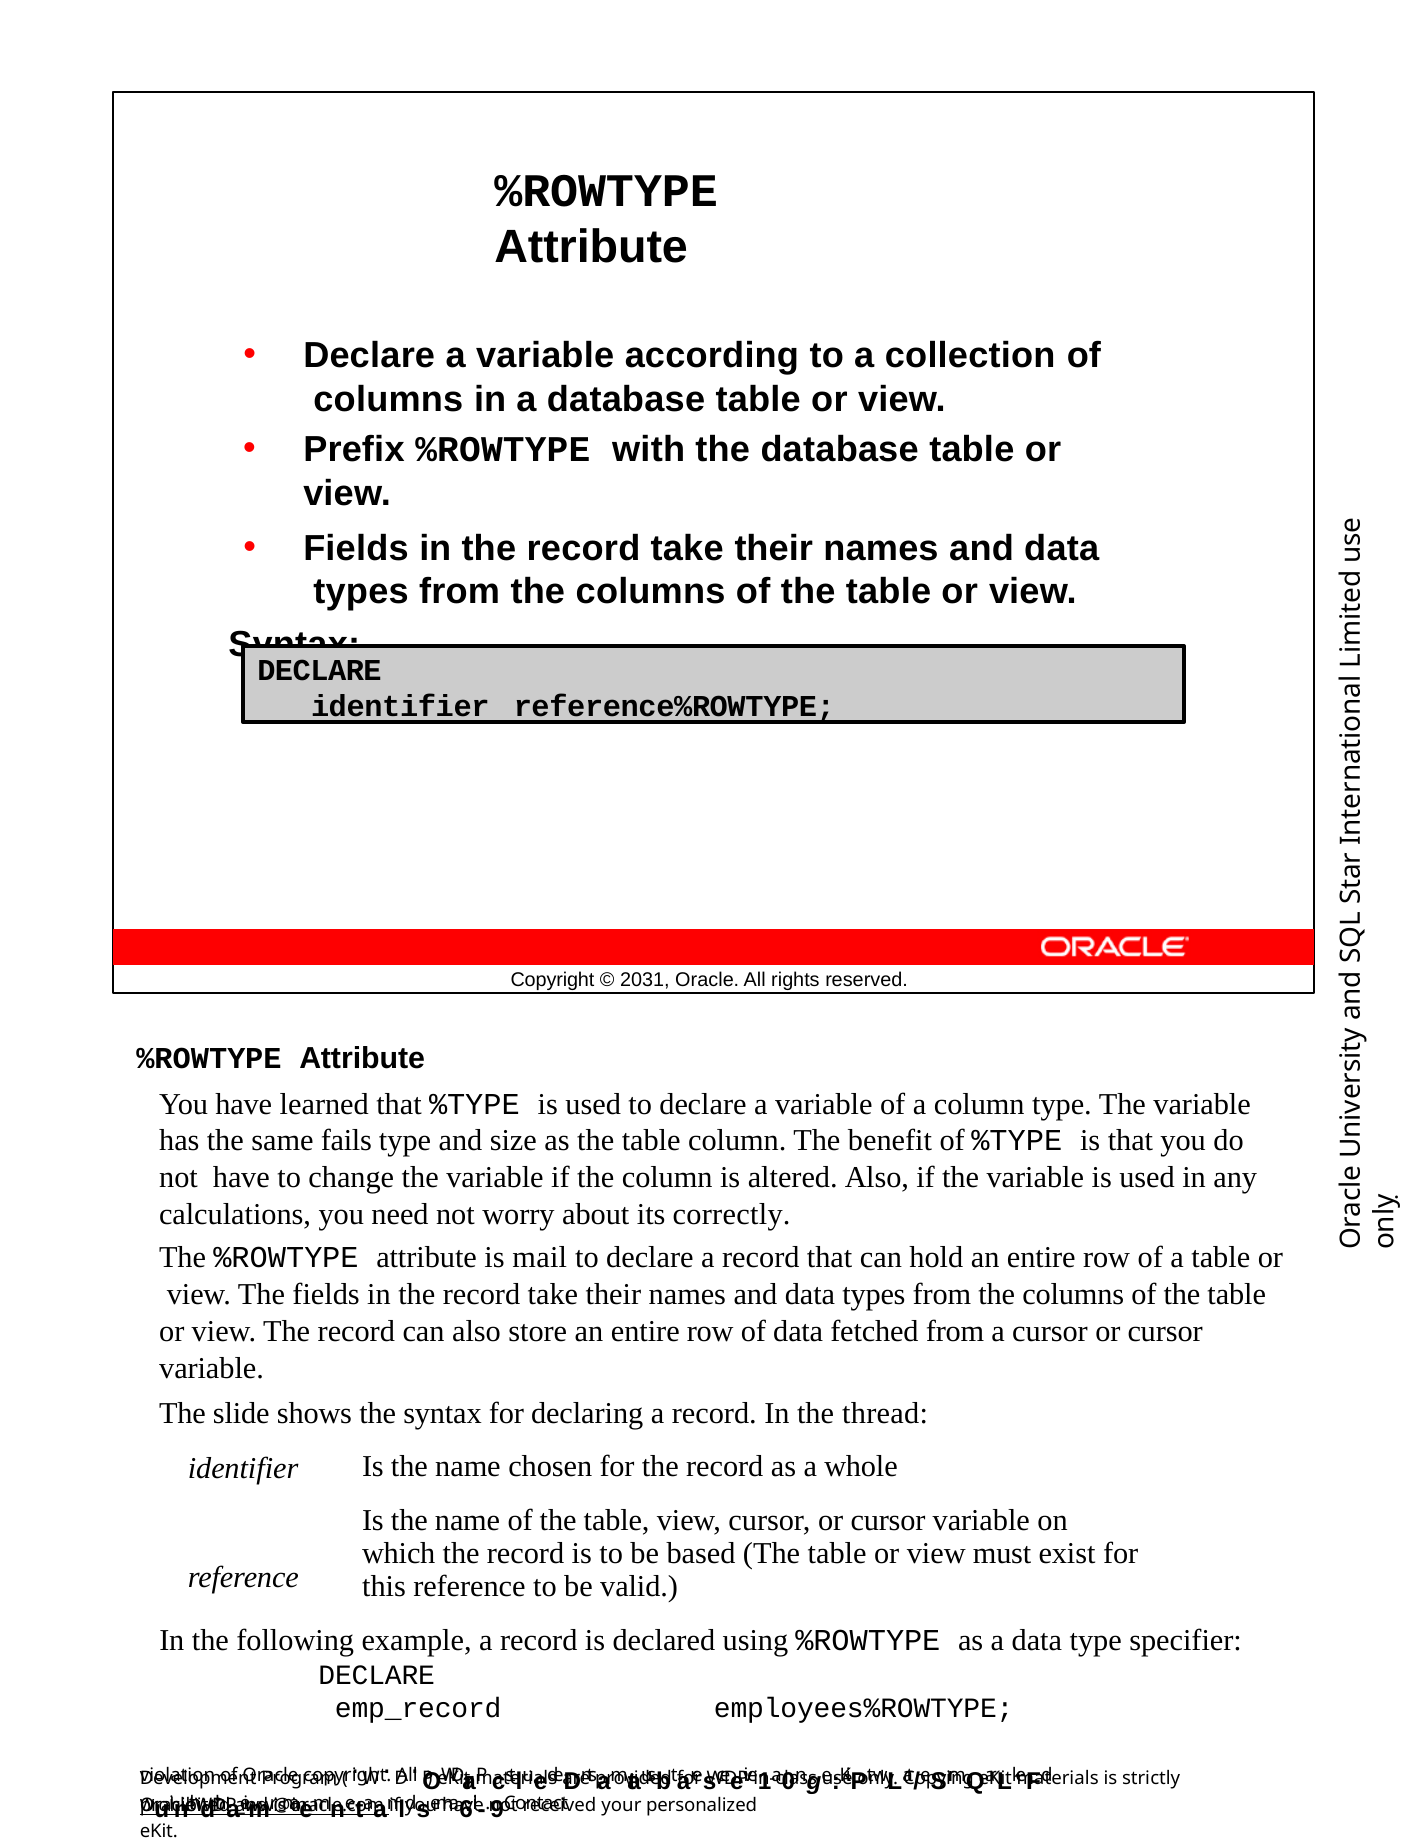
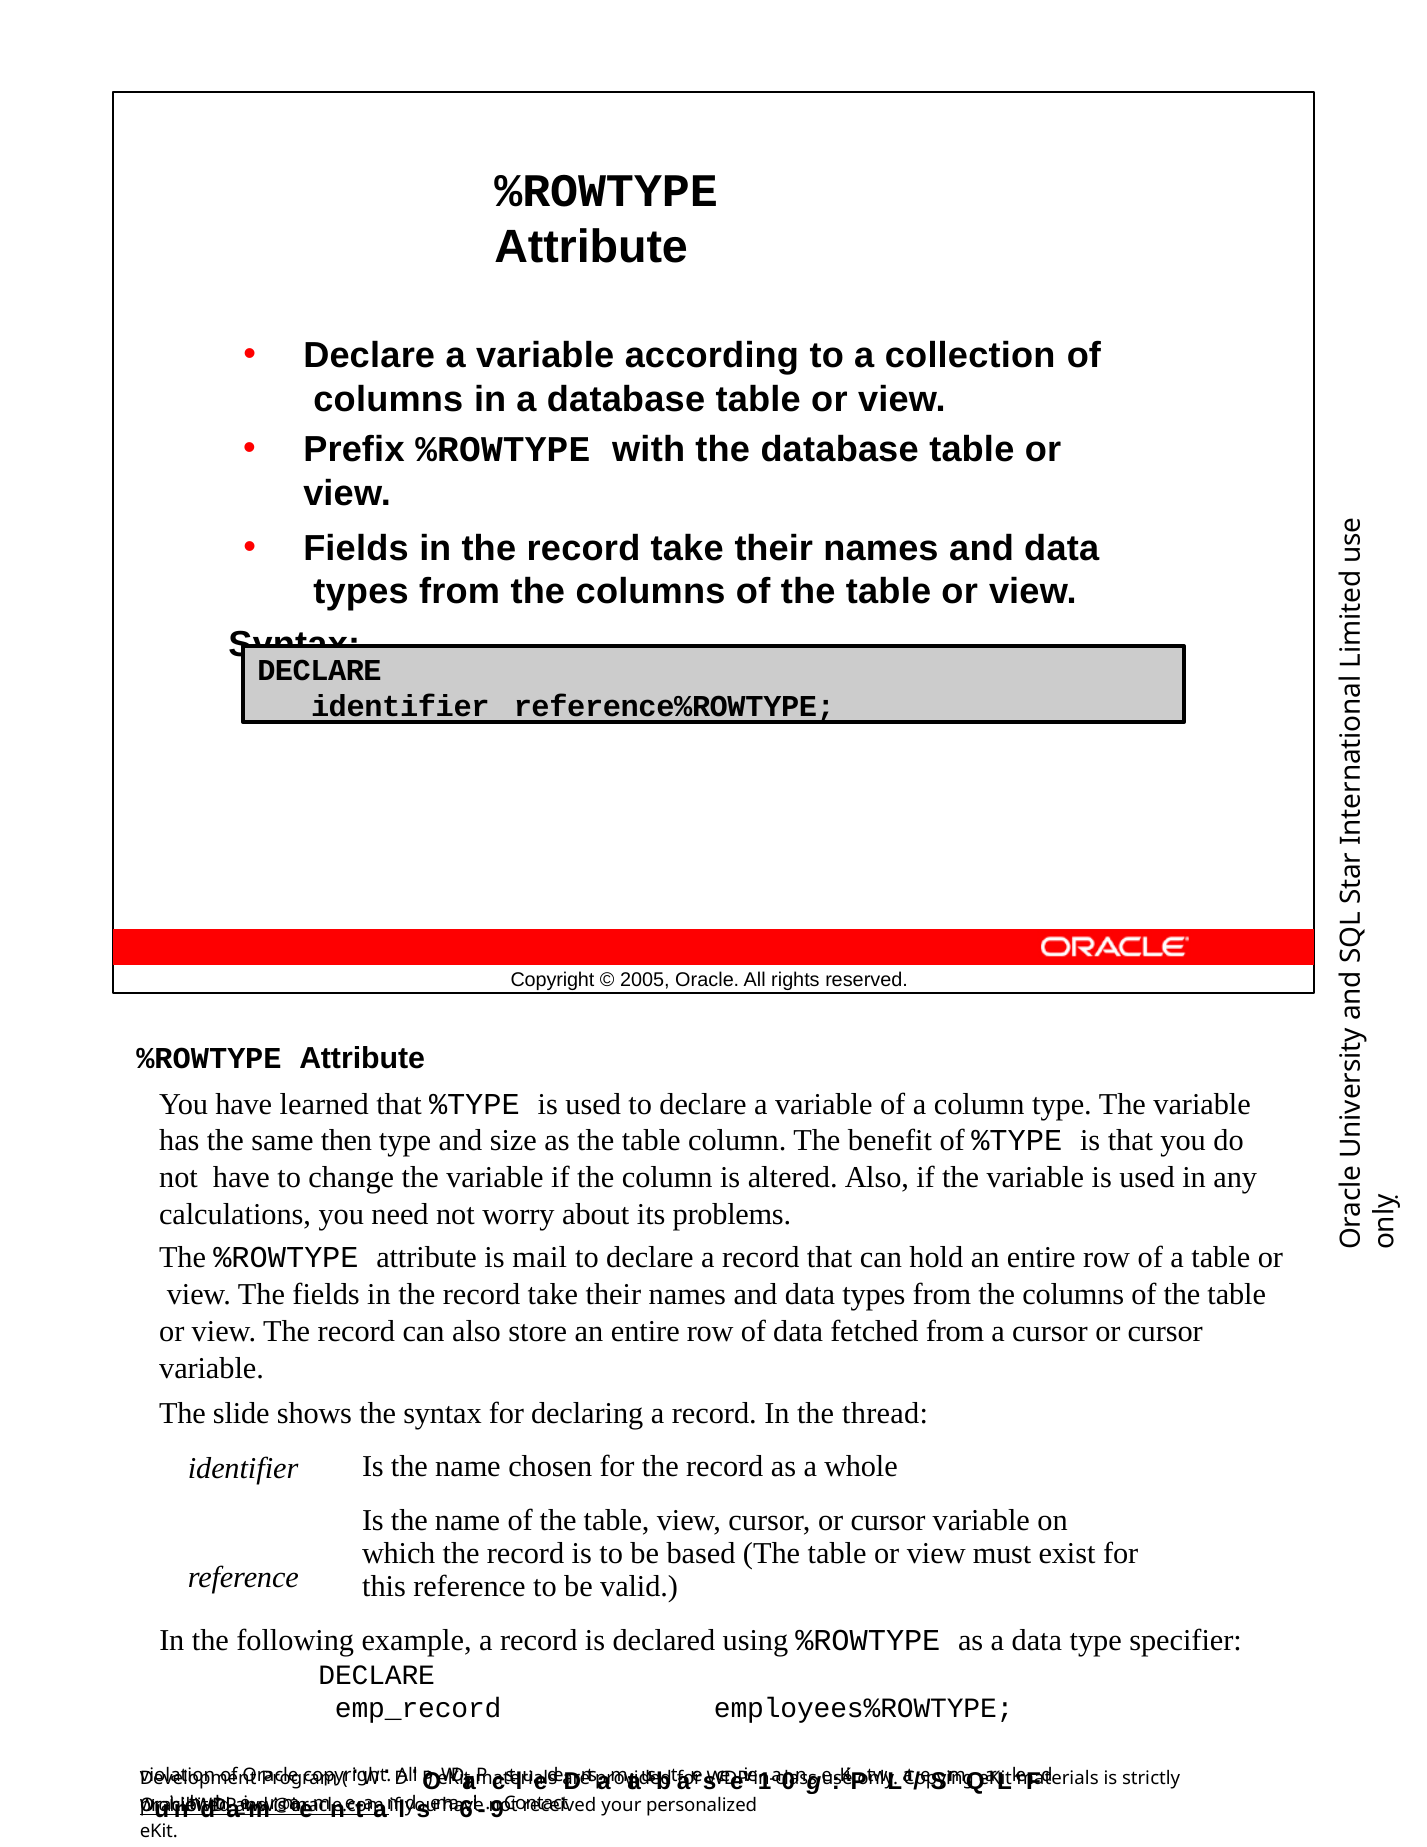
2031: 2031 -> 2005 (645, 980)
fails: fails -> then (346, 1141)
correctly: correctly -> problems (732, 1214)
